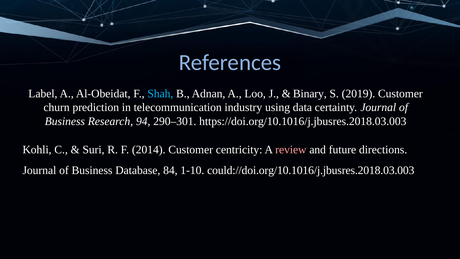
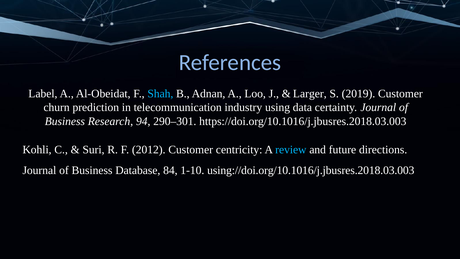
Binary: Binary -> Larger (310, 94)
2014: 2014 -> 2012 (149, 149)
review colour: pink -> light blue (291, 149)
could://doi.org/10.1016/j.jbusres.2018.03.003: could://doi.org/10.1016/j.jbusres.2018.03.003 -> using://doi.org/10.1016/j.jbusres.2018.03.003 (311, 170)
